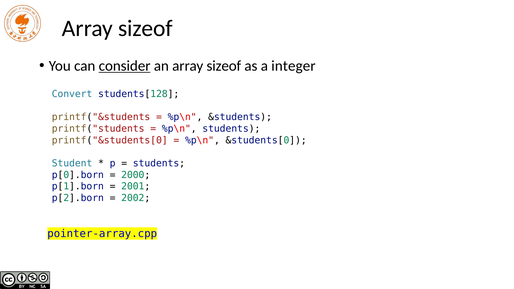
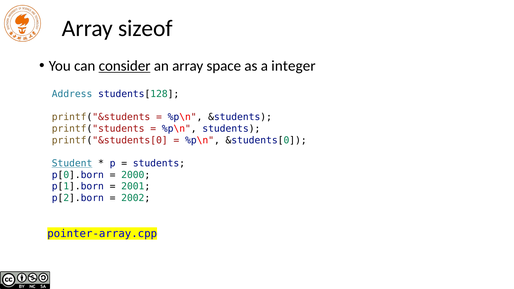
an array sizeof: sizeof -> space (224, 66)
Convert: Convert -> Address (72, 94)
Student underline: none -> present (72, 163)
